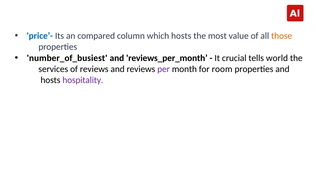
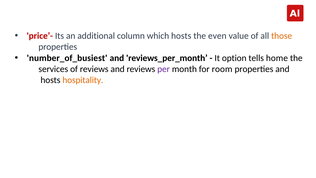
price’- colour: blue -> red (40, 36)
compared: compared -> additional (96, 36)
most: most -> even (217, 36)
crucial: crucial -> option (234, 58)
world: world -> home (277, 58)
hospitality colour: purple -> orange (83, 80)
